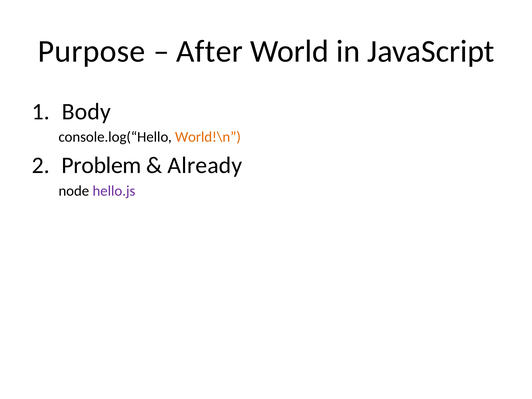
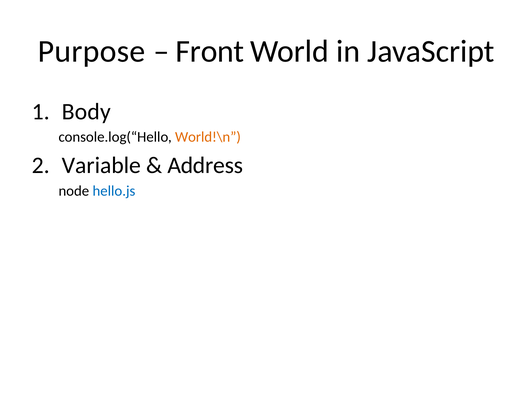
After: After -> Front (210, 51)
Problem: Problem -> Variable (101, 165)
Already: Already -> Address (205, 165)
hello.js colour: purple -> blue (114, 191)
